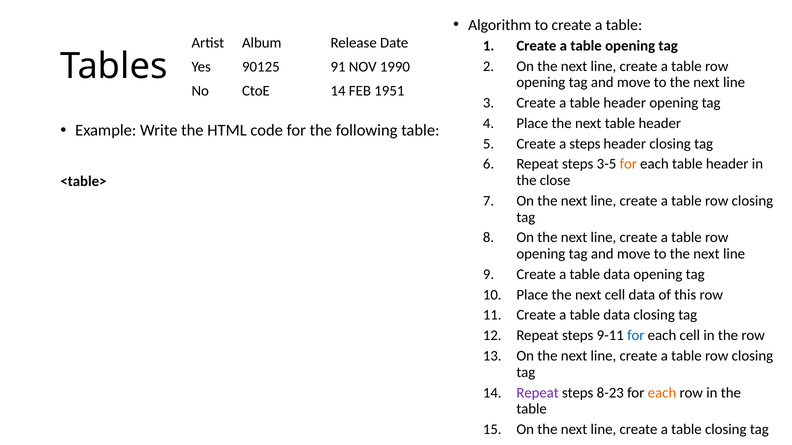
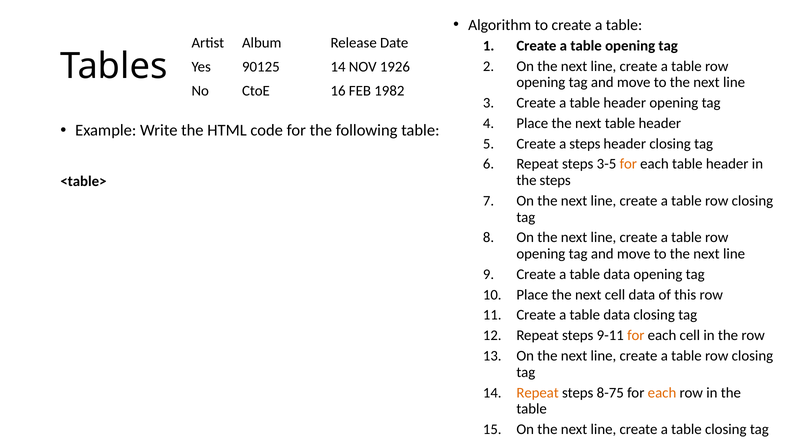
90125 91: 91 -> 14 (338, 67)
1990: 1990 -> 1926 (395, 67)
CtoE 14: 14 -> 16 (338, 91)
1951: 1951 -> 1982 (389, 91)
the close: close -> steps (555, 181)
for colour: blue -> orange (636, 336)
Repeat colour: purple -> orange (538, 393)
8-23: 8-23 -> 8-75 (610, 393)
